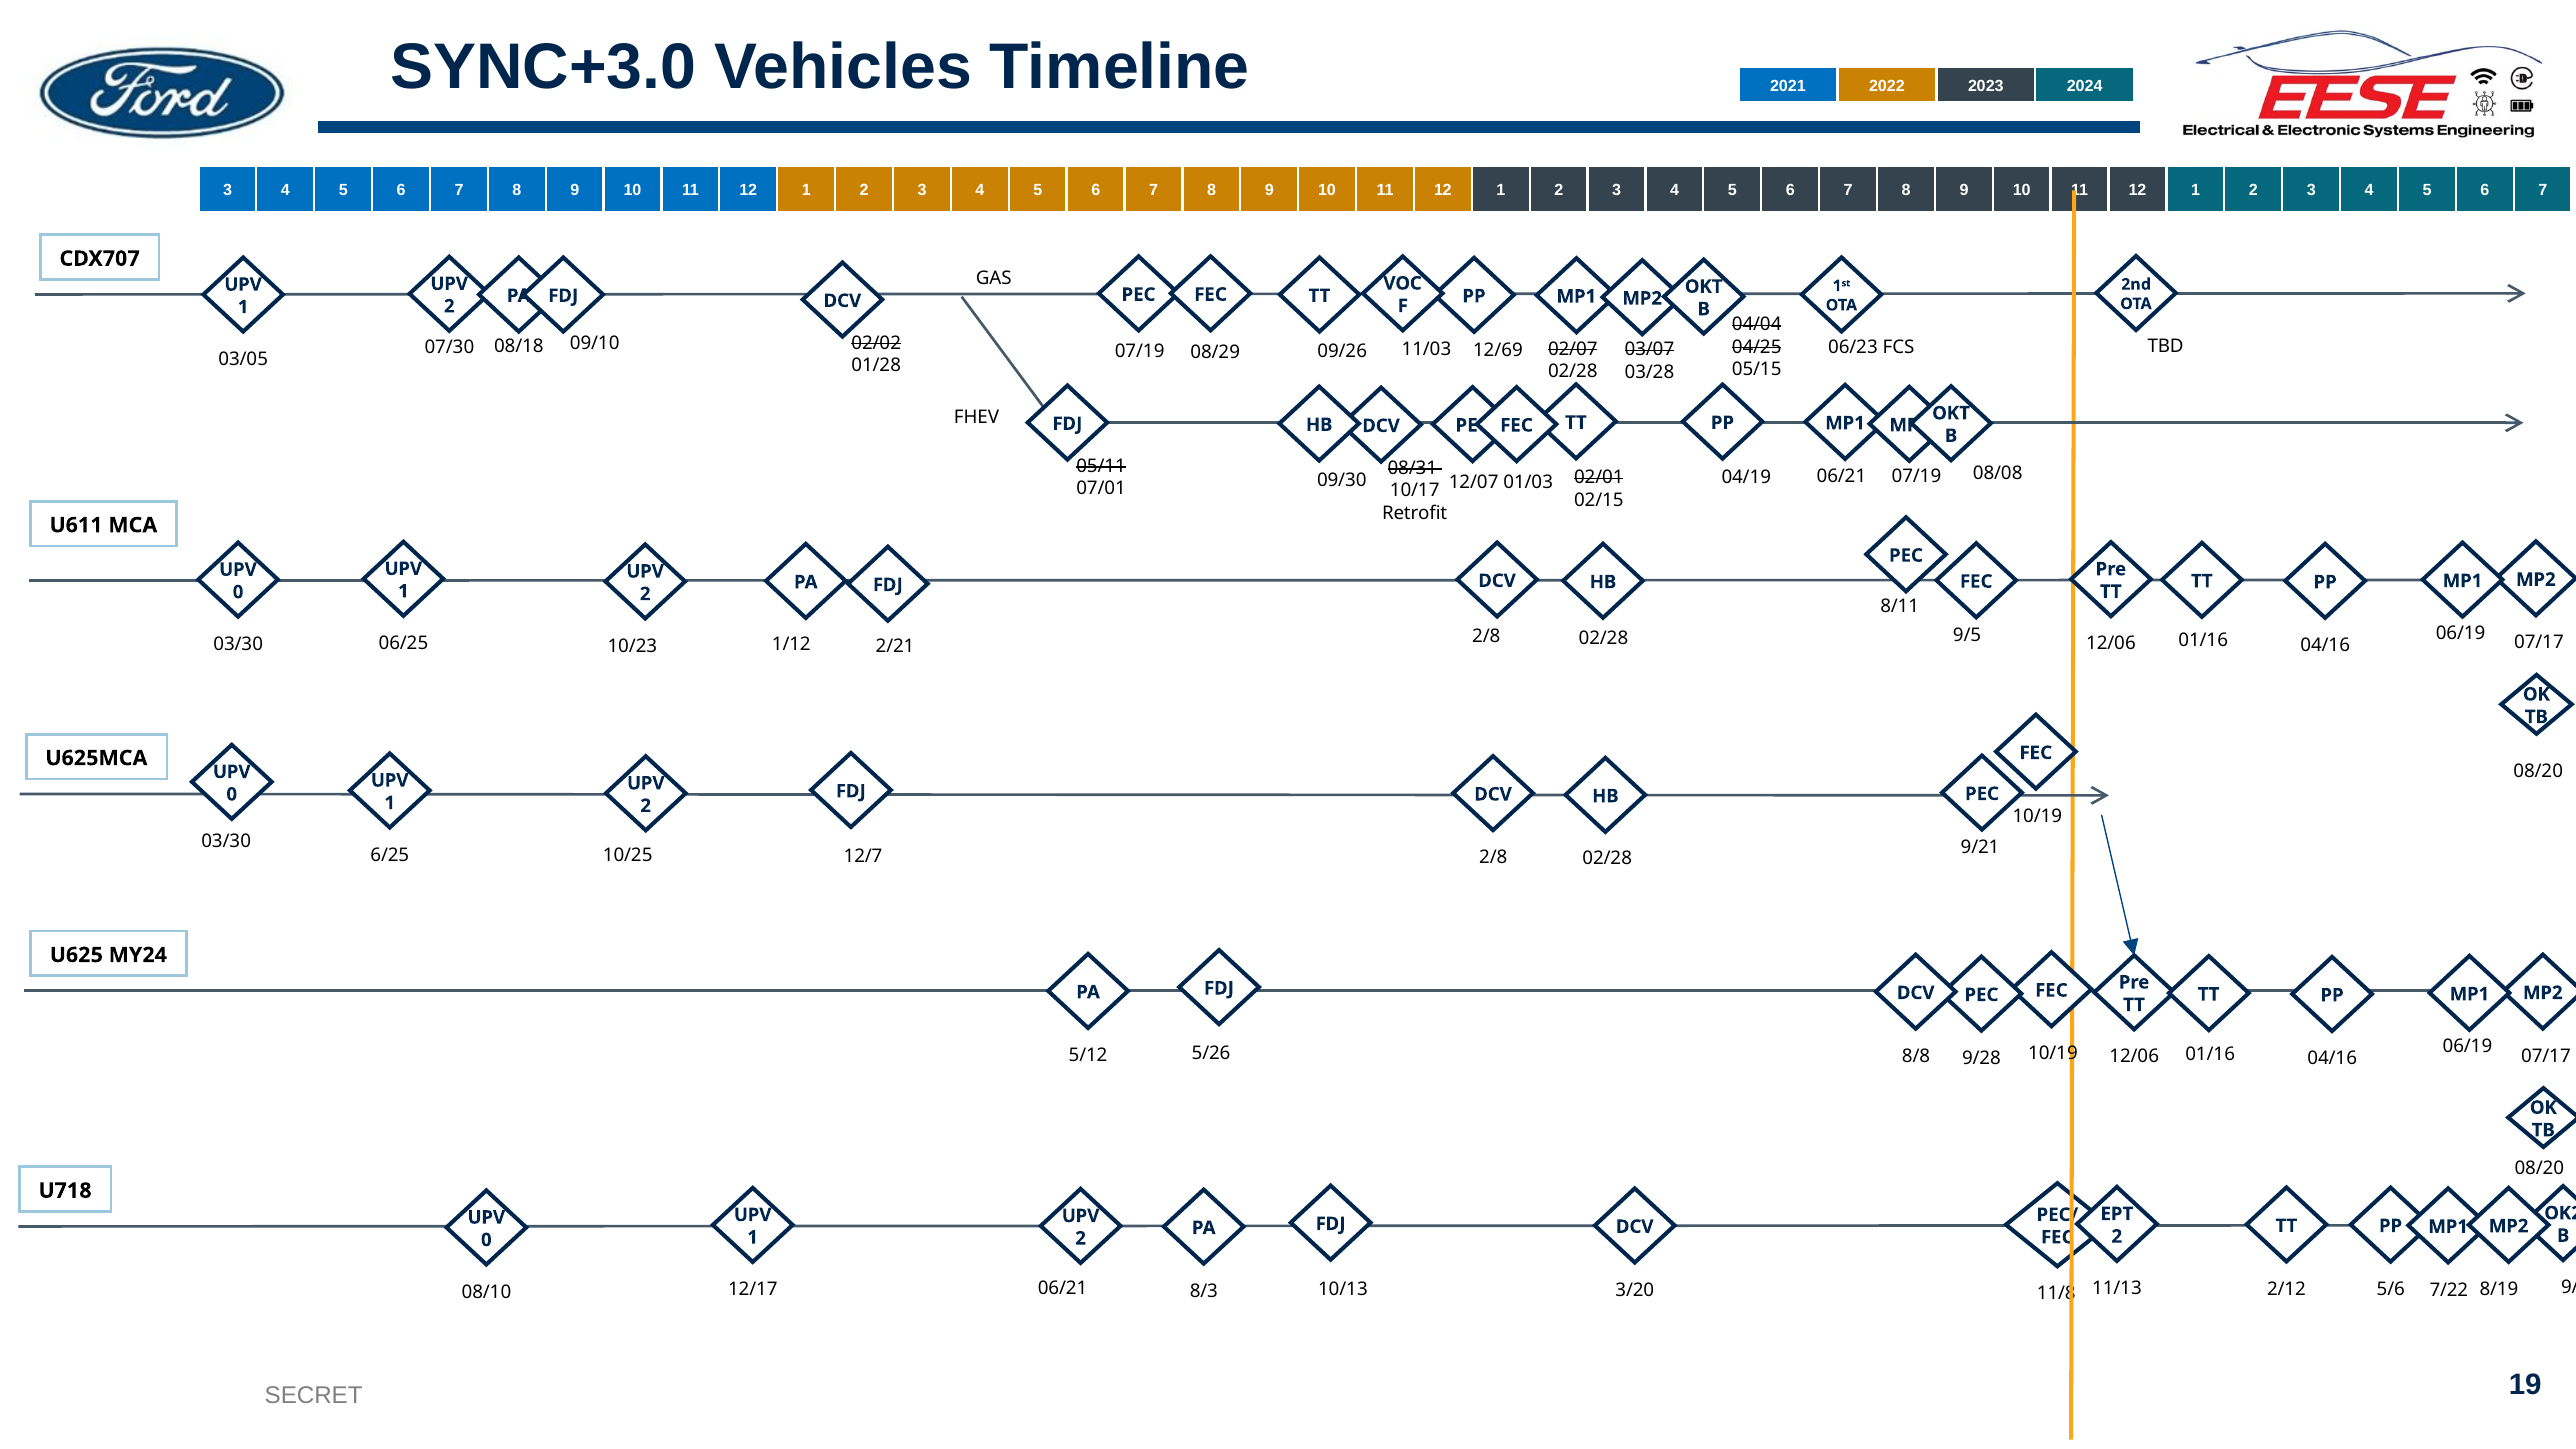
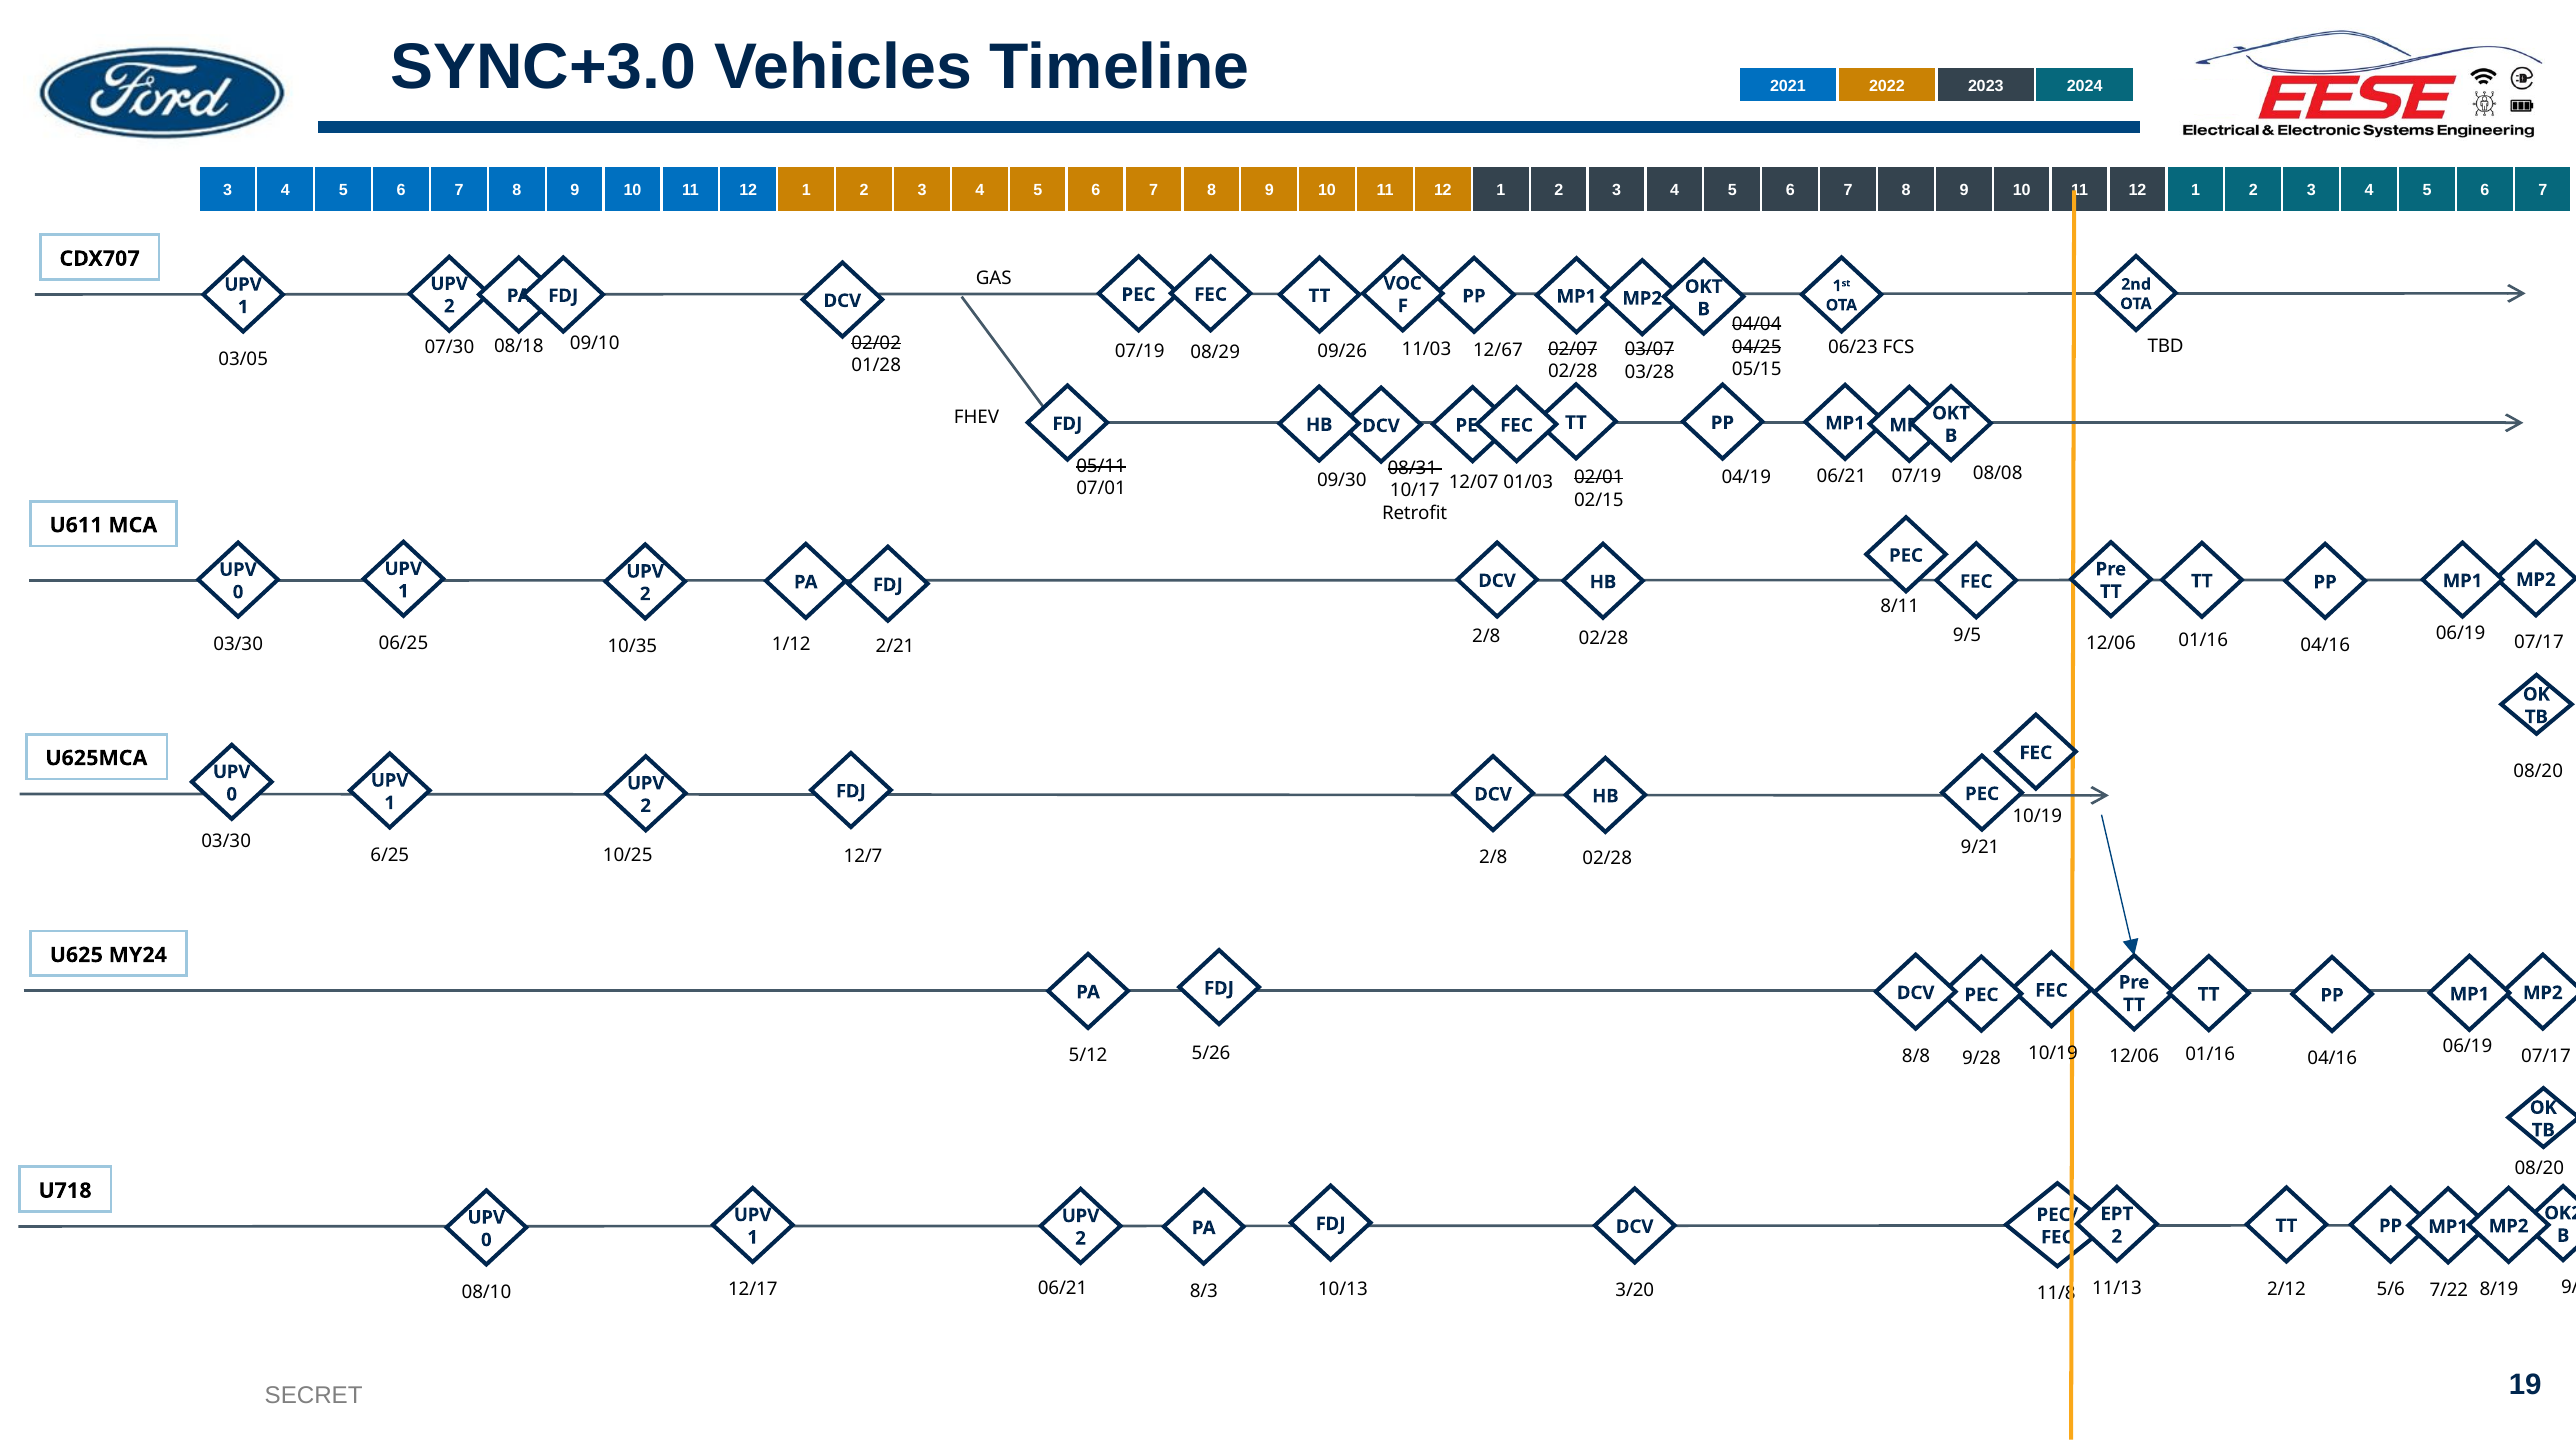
12/69: 12/69 -> 12/67 (1498, 351)
10/23: 10/23 -> 10/35 (632, 646)
